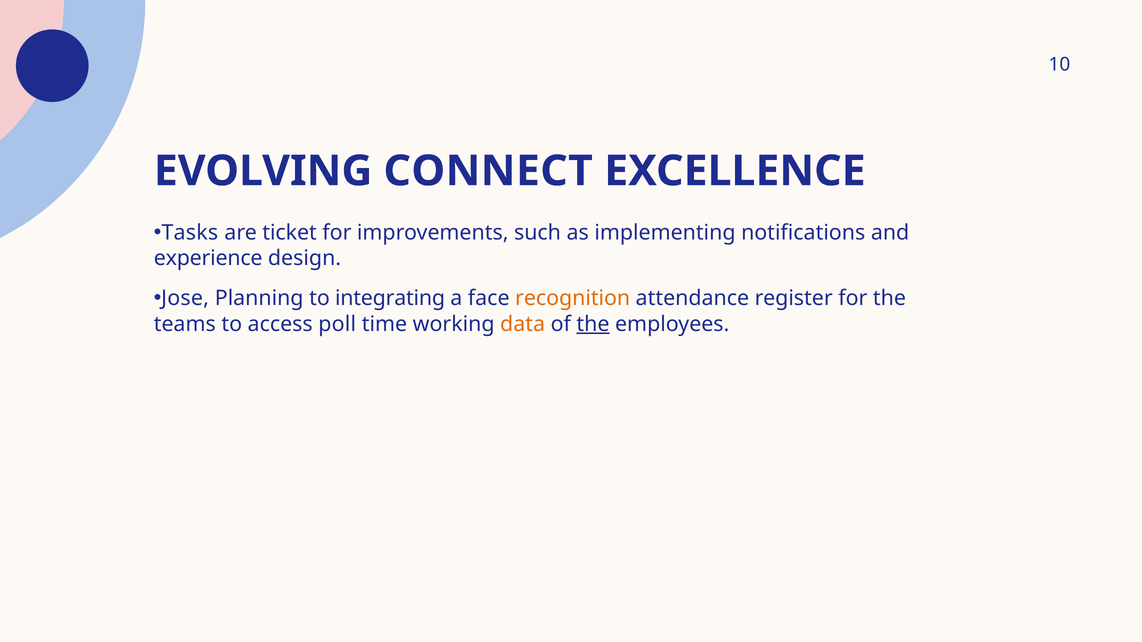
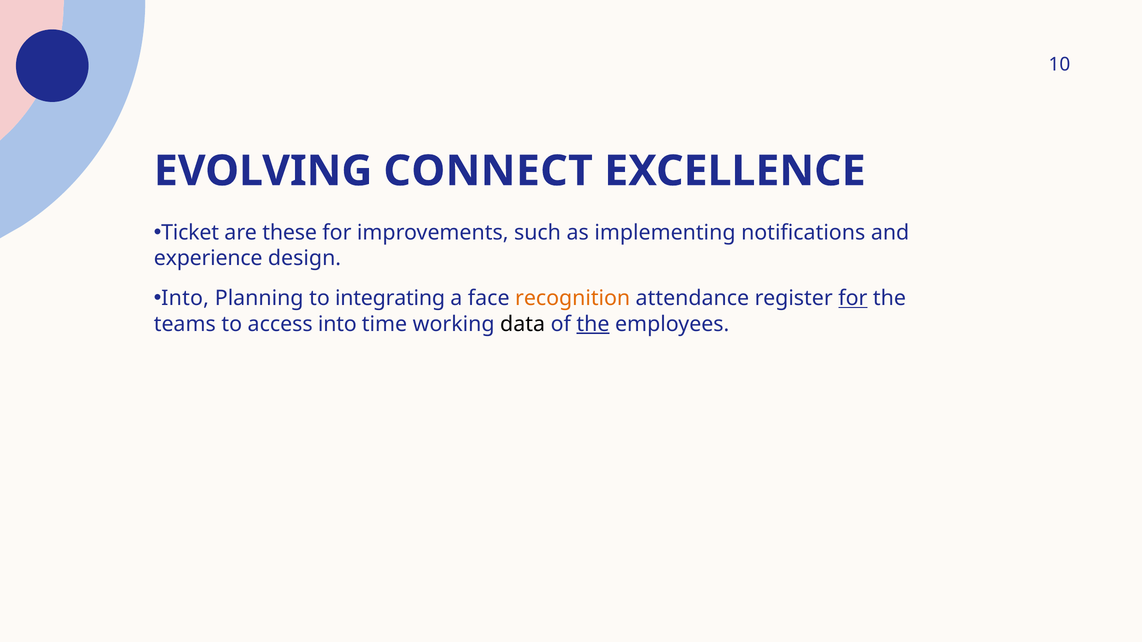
Tasks: Tasks -> Ticket (190, 233)
ticket: ticket -> these (290, 233)
Jose: Jose -> Into (185, 298)
for underline: none -> present (853, 298)
access poll: poll -> into (337, 324)
data colour: orange -> black (523, 324)
